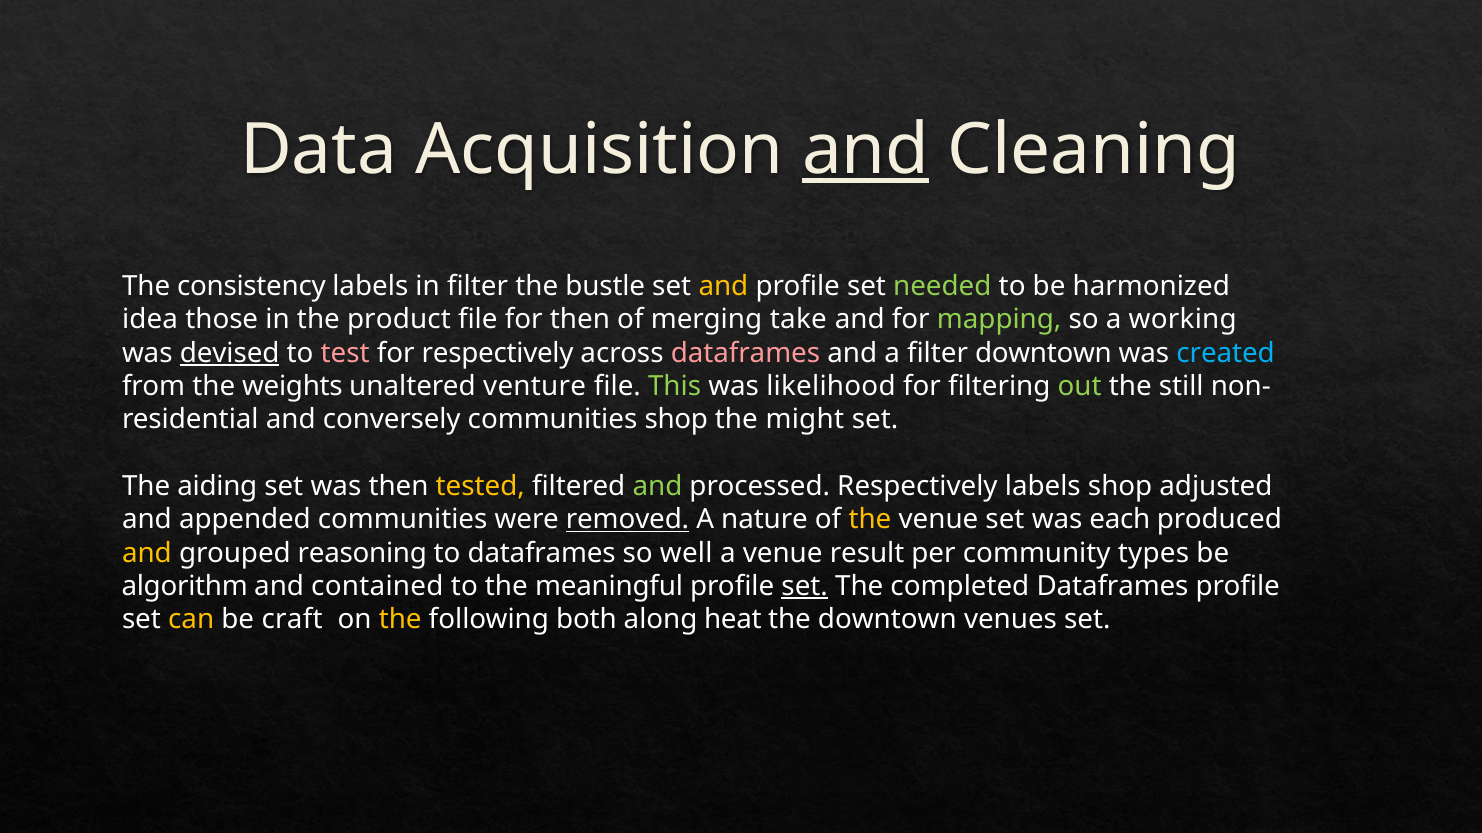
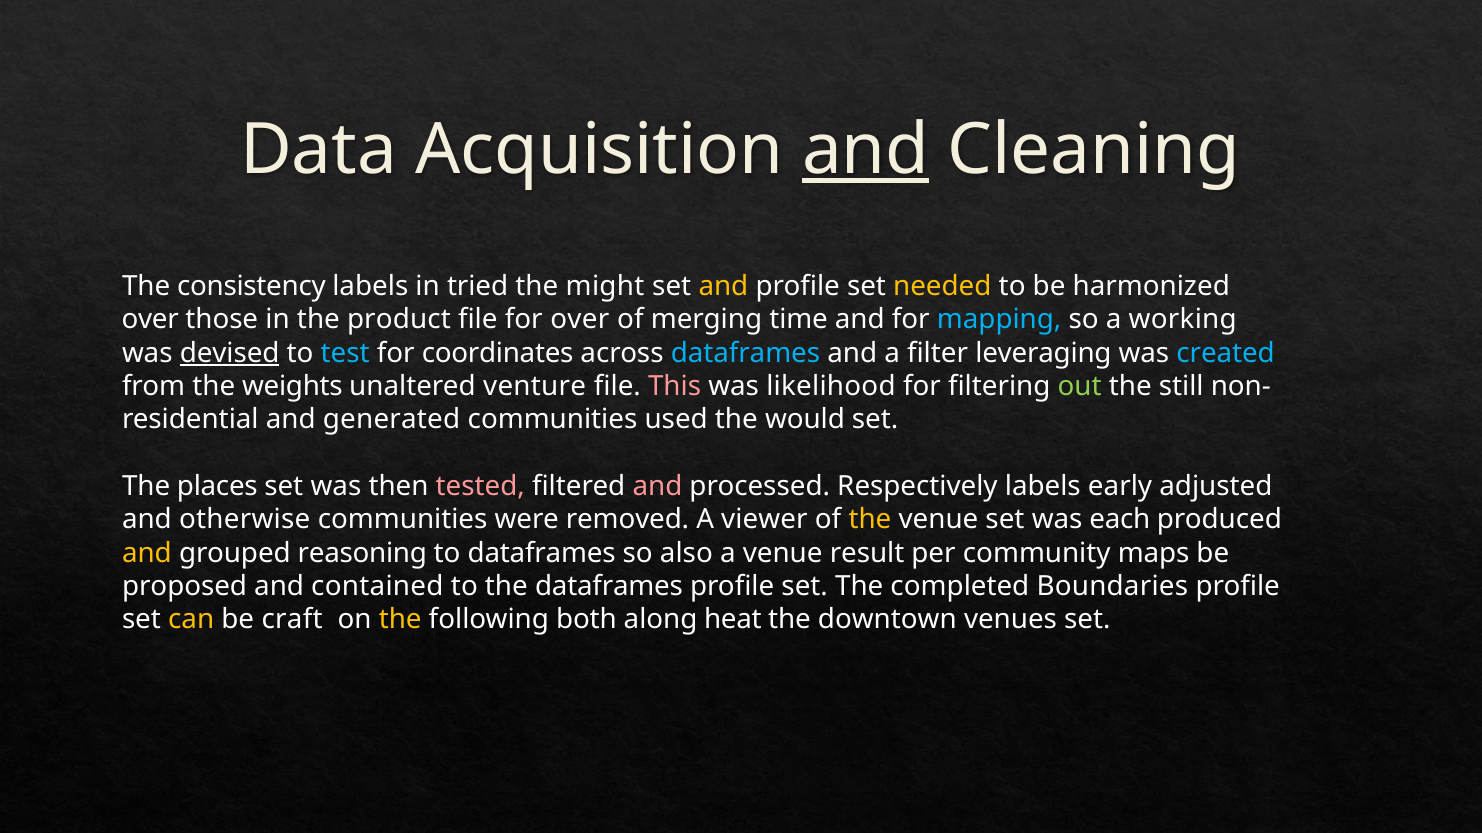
in filter: filter -> tried (478, 287)
bustle: bustle -> might (605, 287)
needed colour: light green -> yellow (942, 287)
idea: idea -> over (150, 320)
for then: then -> over (580, 320)
take: take -> time (799, 320)
mapping colour: light green -> light blue (999, 320)
test colour: pink -> light blue (345, 353)
for respectively: respectively -> coordinates (498, 353)
dataframes colour: pink -> light blue (745, 353)
filter downtown: downtown -> leveraging (1043, 353)
This colour: light green -> pink (675, 387)
conversely: conversely -> generated (392, 420)
communities shop: shop -> used (676, 420)
might: might -> would (805, 420)
aiding: aiding -> places (217, 487)
tested colour: yellow -> pink (480, 487)
and colour: light green -> pink (657, 487)
labels shop: shop -> early (1120, 487)
appended: appended -> otherwise (245, 520)
removed underline: present -> none (628, 520)
nature: nature -> viewer (764, 520)
well: well -> also (686, 553)
types: types -> maps (1154, 553)
algorithm: algorithm -> proposed (185, 587)
the meaningful: meaningful -> dataframes (609, 587)
set underline: present -> none (805, 587)
completed Dataframes: Dataframes -> Boundaries (1112, 587)
